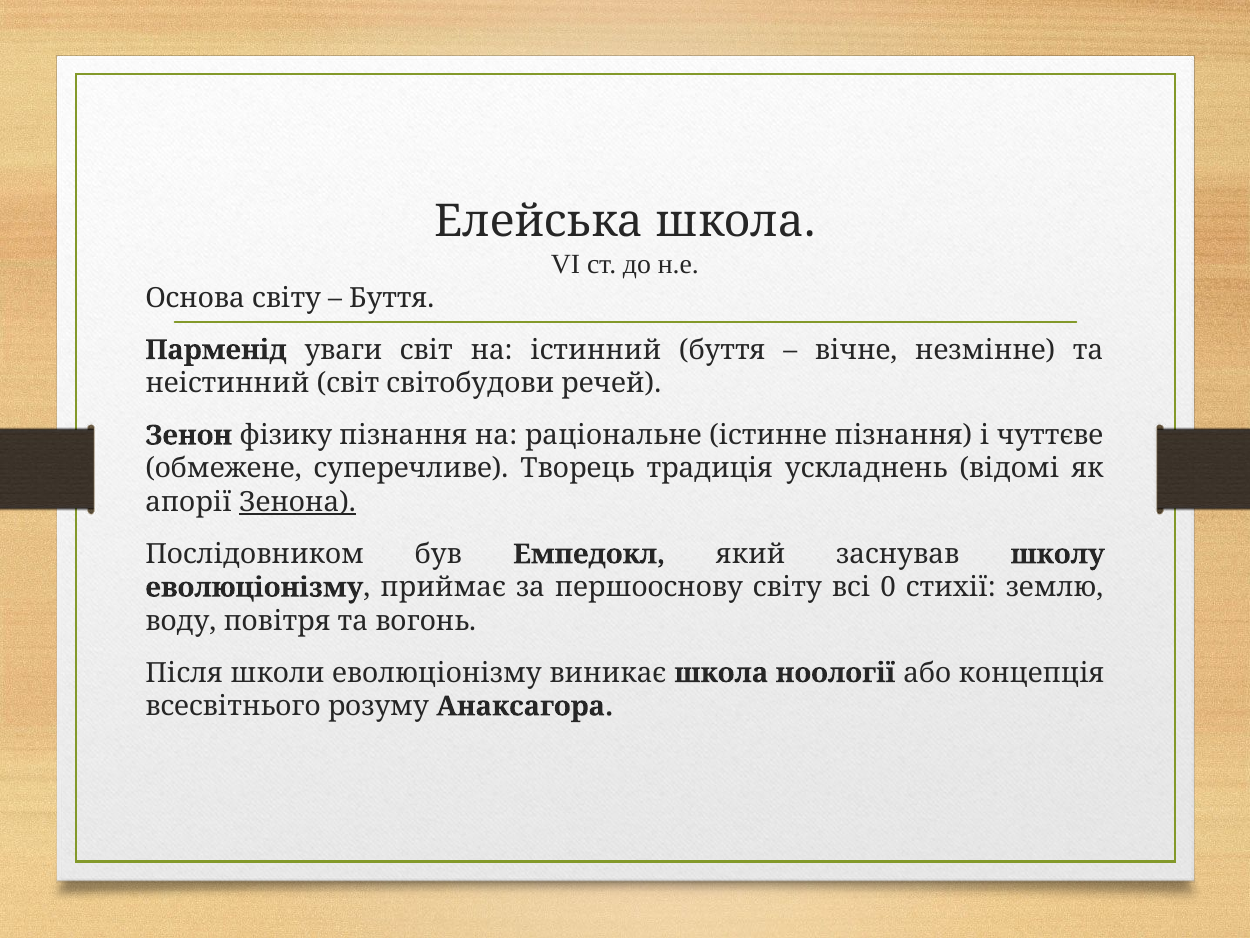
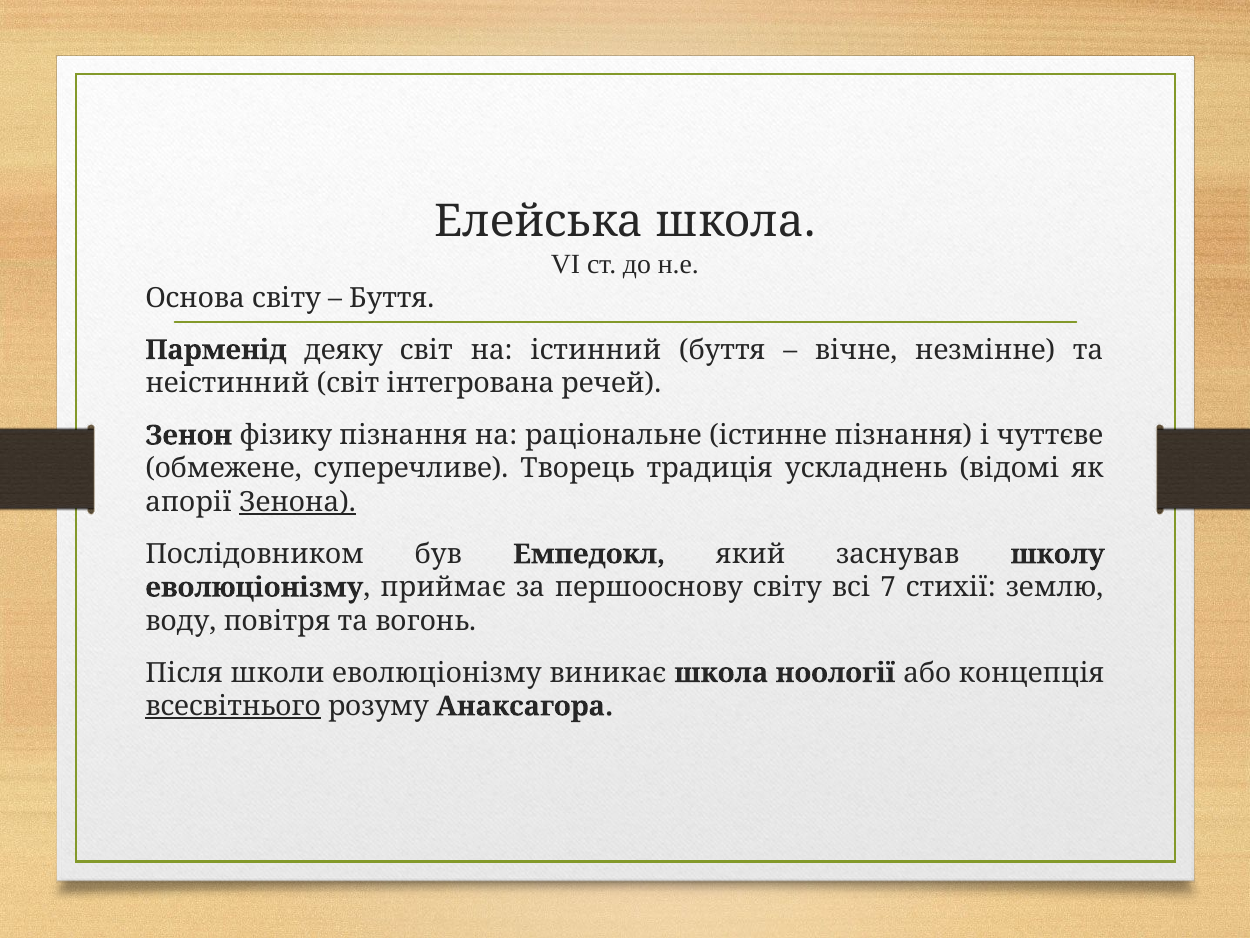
уваги: уваги -> деяку (344, 350)
світобудови: світобудови -> інтегрована (470, 383)
0: 0 -> 7 (888, 587)
всесвітнього underline: none -> present (233, 706)
